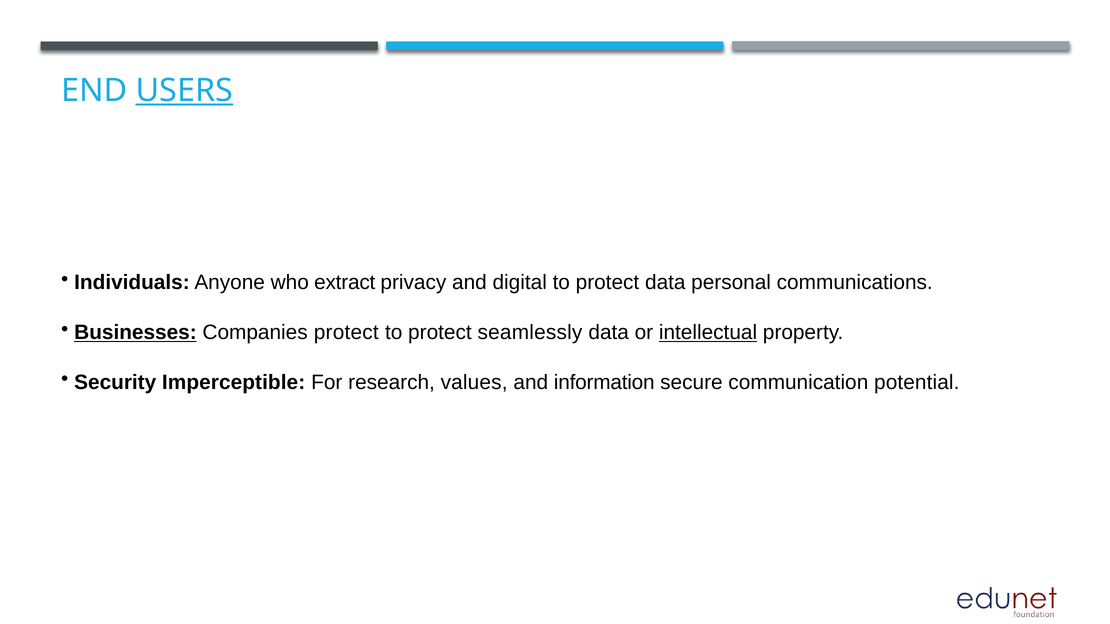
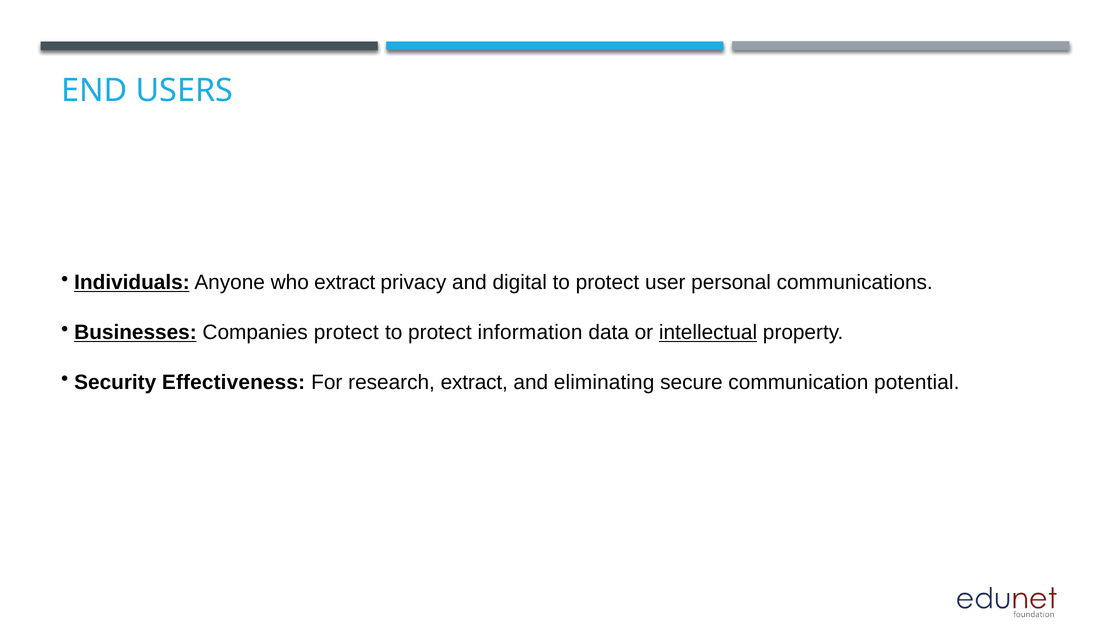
USERS underline: present -> none (184, 91)
Individuals underline: none -> present (132, 283)
protect data: data -> user (665, 283)
seamlessly: seamlessly -> information (530, 333)
Imperceptible: Imperceptible -> Effectiveness (234, 383)
research values: values -> extract (474, 383)
information: information -> eliminating (604, 383)
